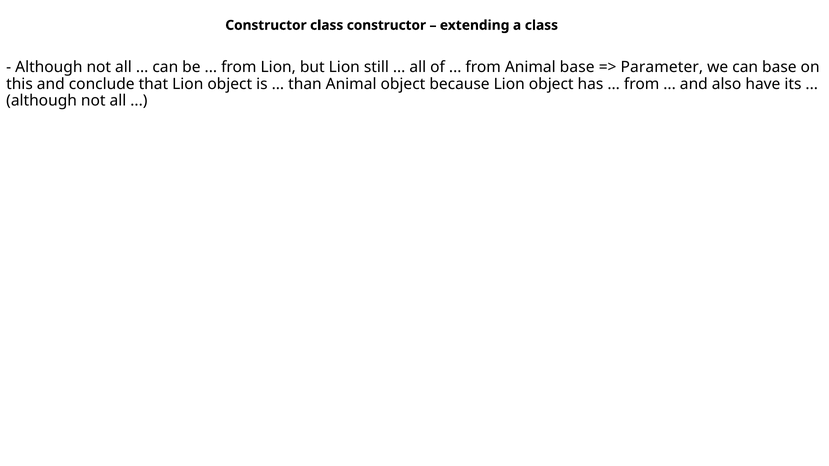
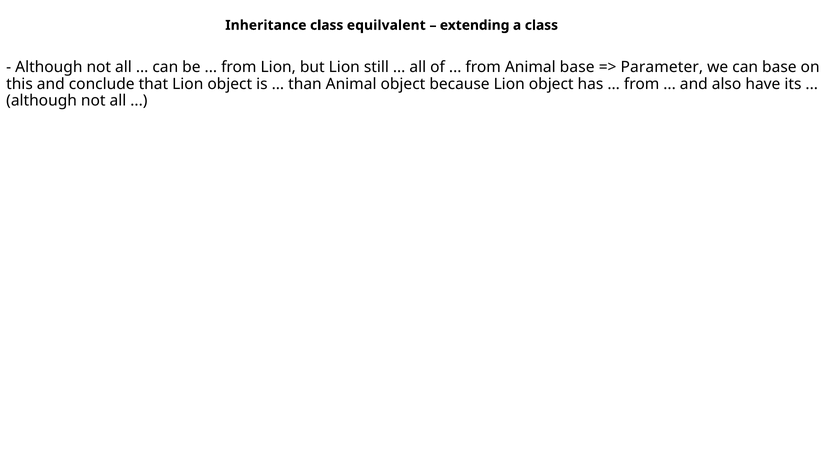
Constructor: Constructor -> Inheritance (266, 25)
class constructor: constructor -> equilvalent (386, 25)
